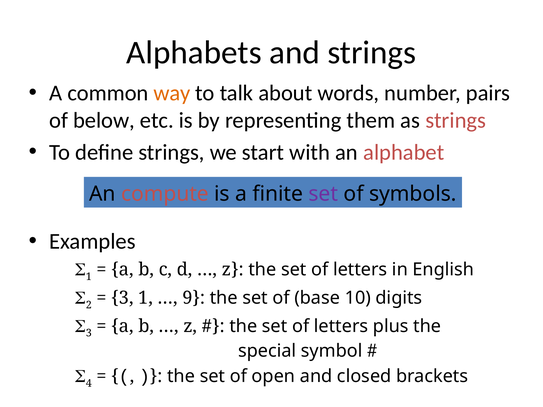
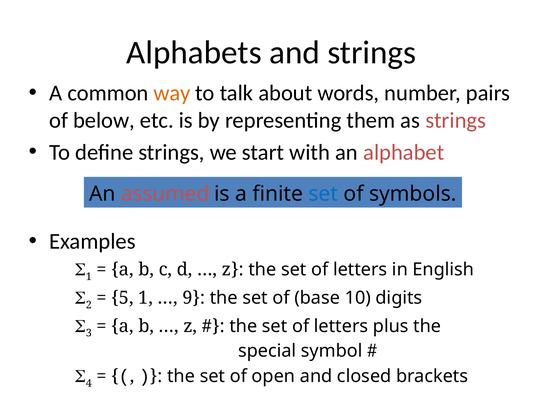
compute: compute -> assumed (165, 194)
set colour: purple -> blue (323, 194)
3: 3 -> 5 (122, 298)
